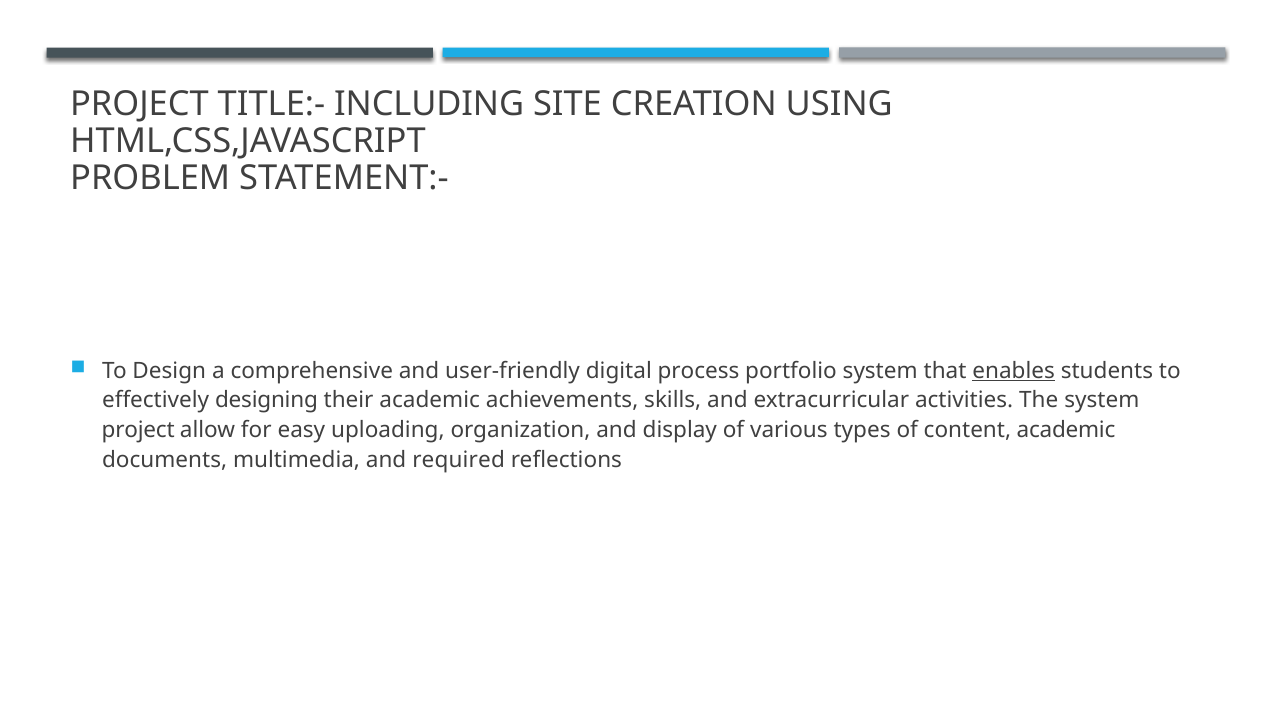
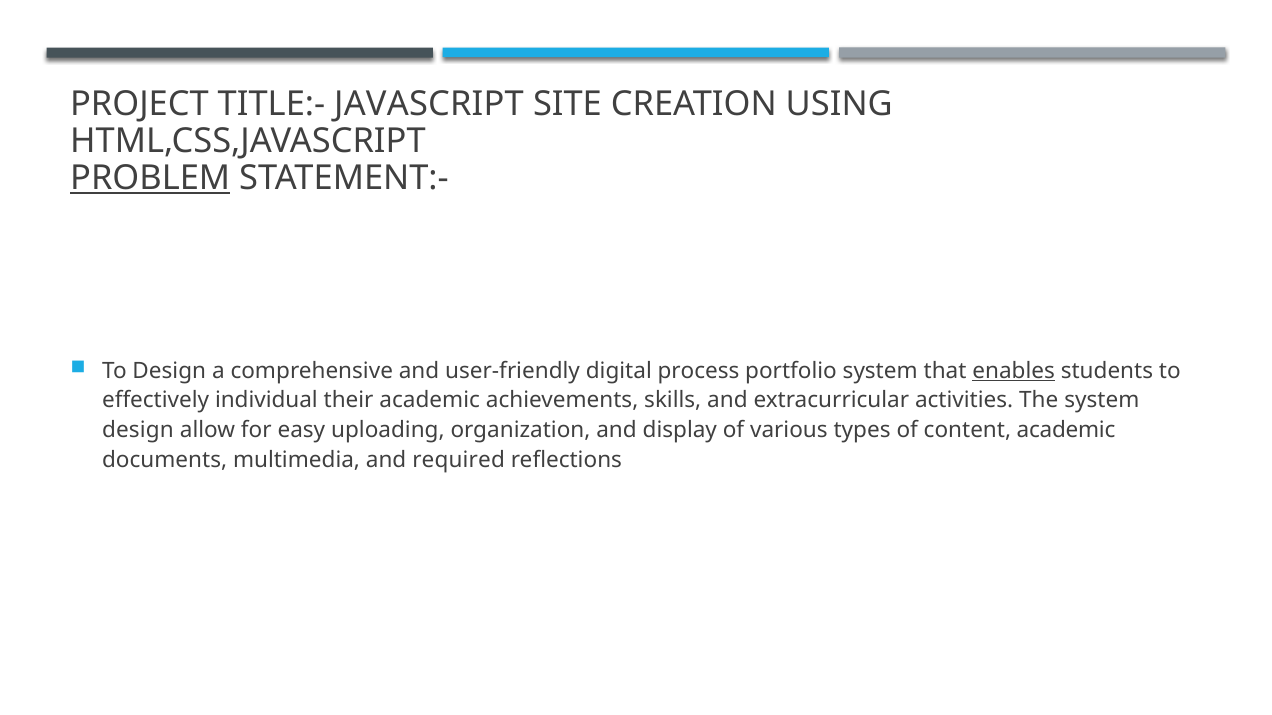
INCLUDING: INCLUDING -> JAVASCRIPT (429, 104)
PROBLEM underline: none -> present (150, 178)
designing: designing -> individual (266, 401)
project: project -> design (138, 430)
